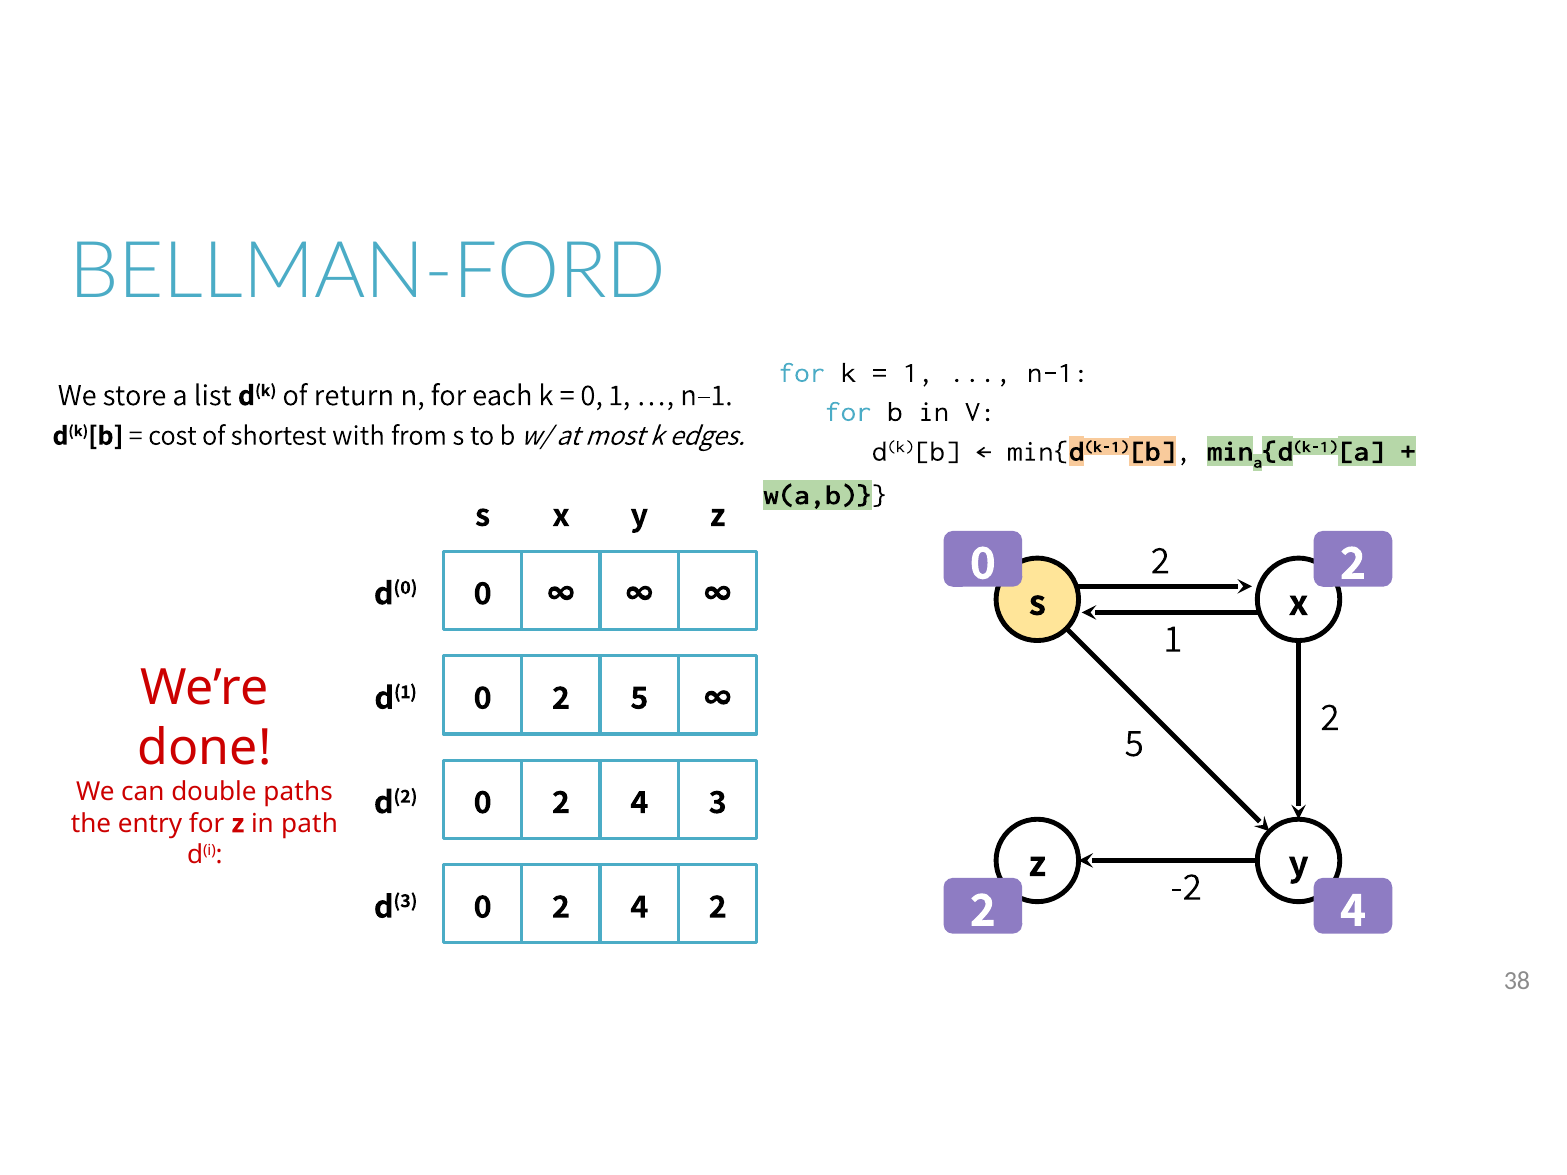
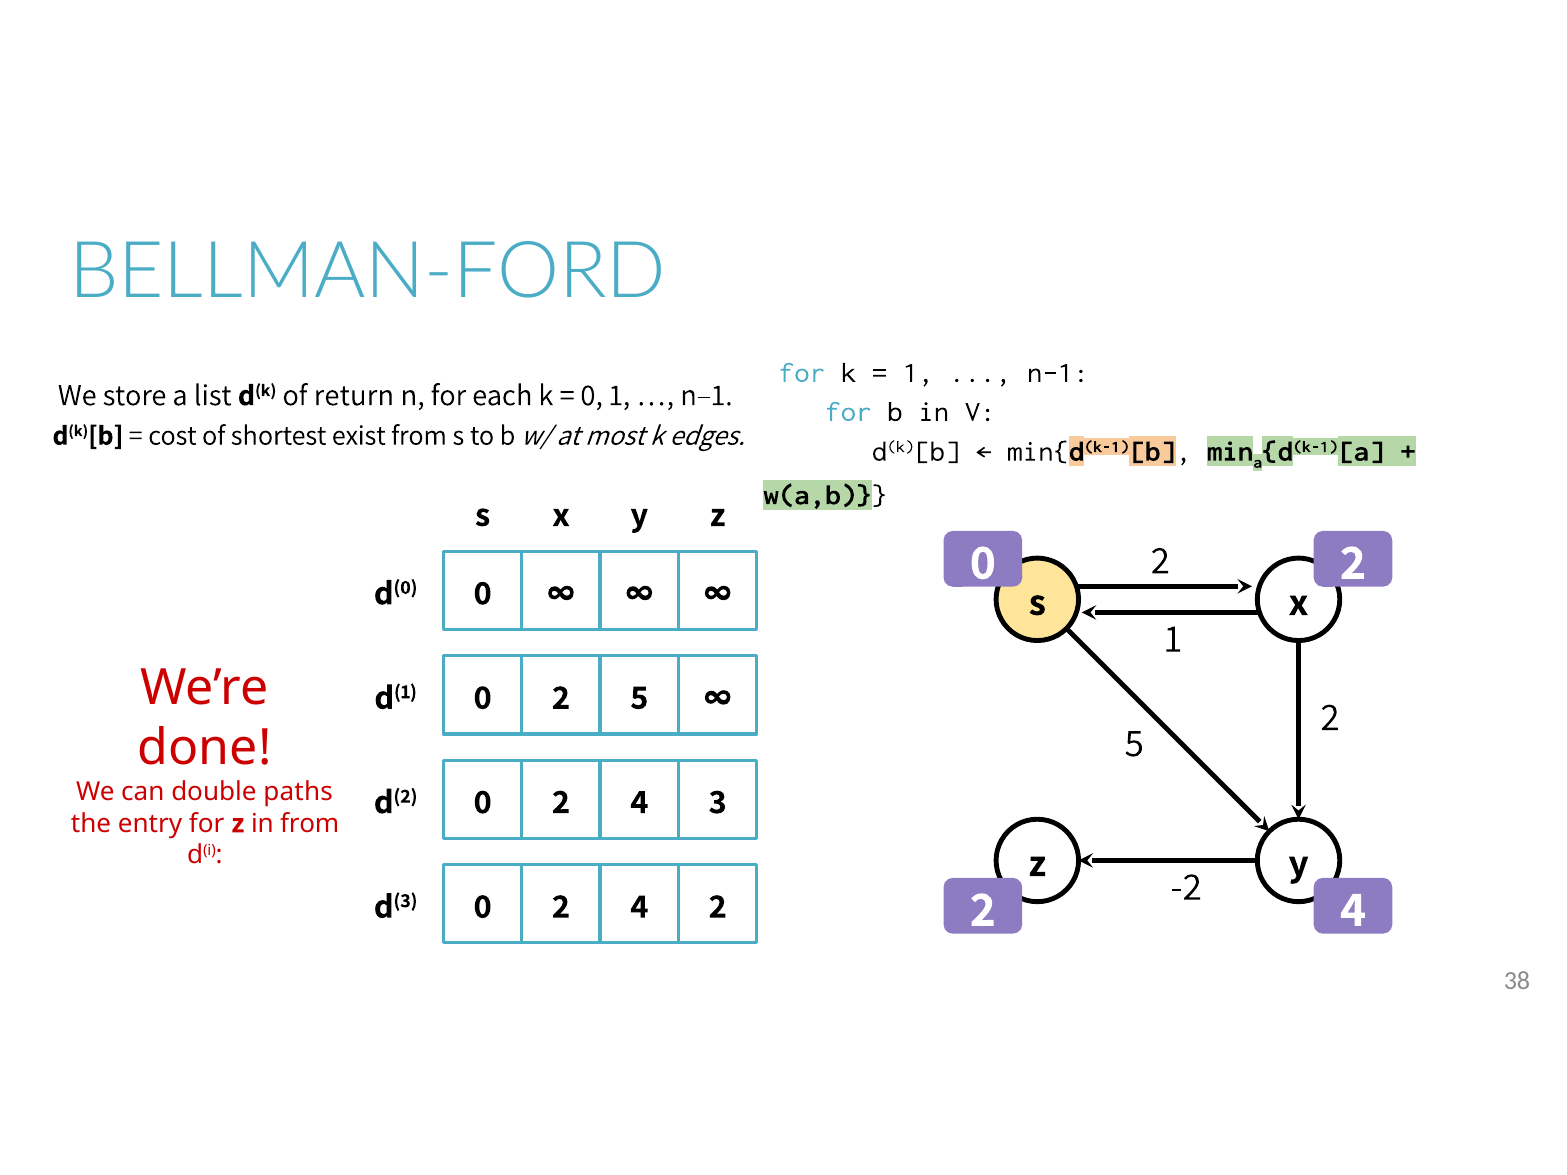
with: with -> exist (359, 435)
in path: path -> from (310, 824)
